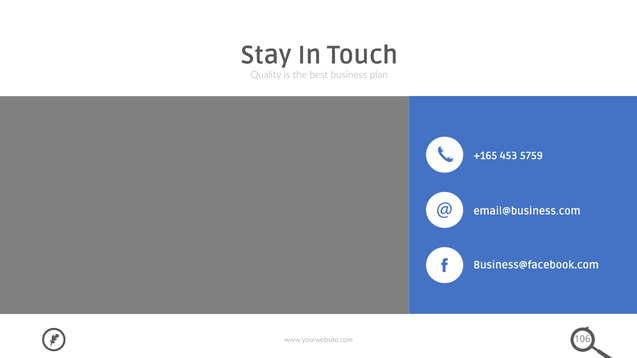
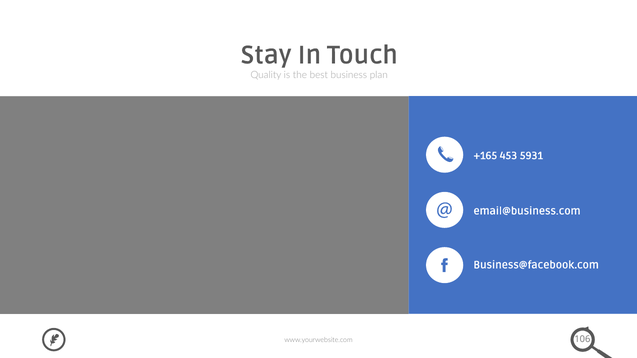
5759: 5759 -> 5931 (531, 156)
